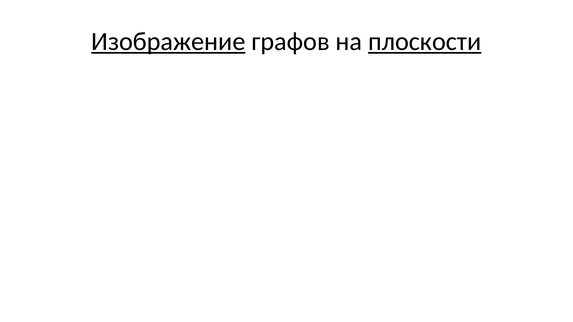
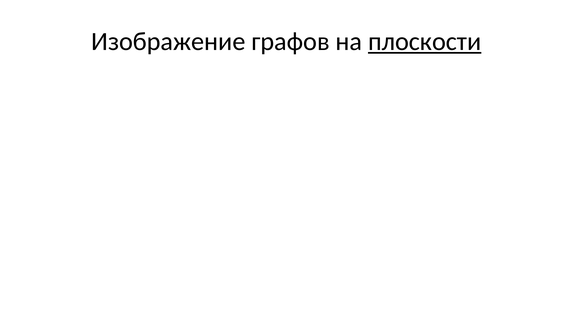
Изображение underline: present -> none (168, 42)
